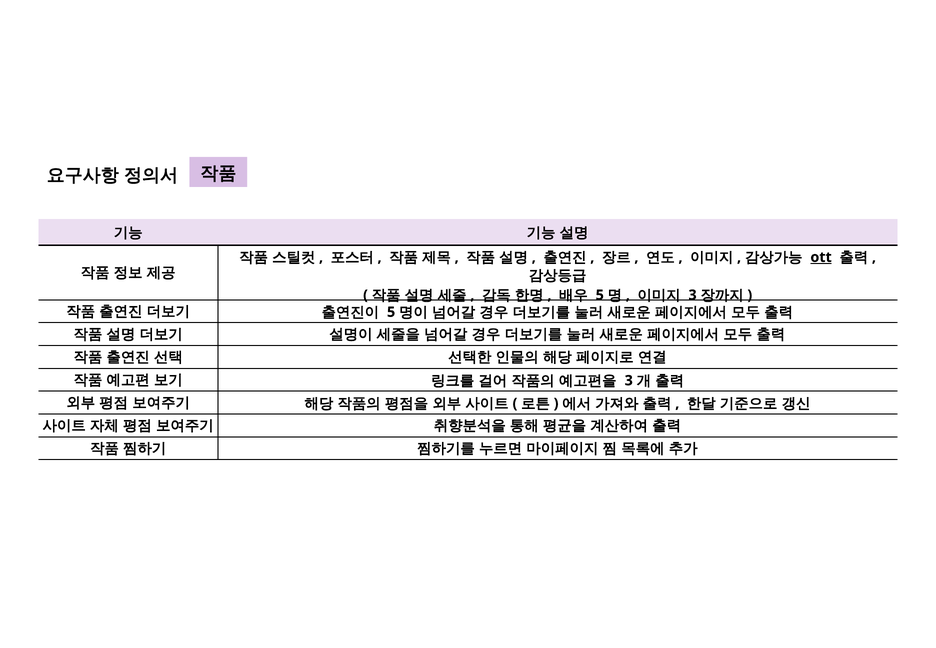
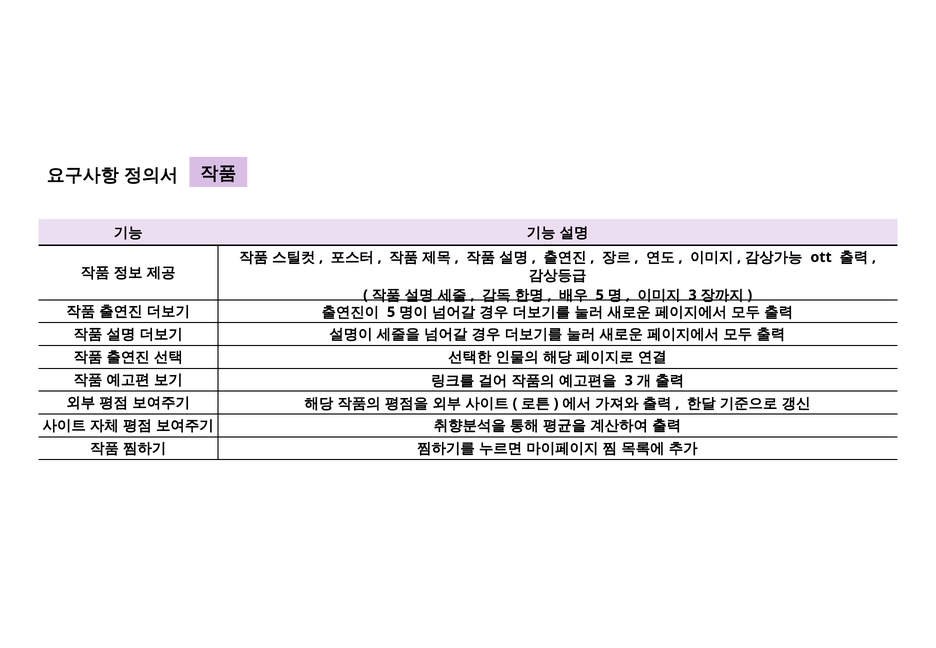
ott underline: present -> none (821, 257)
